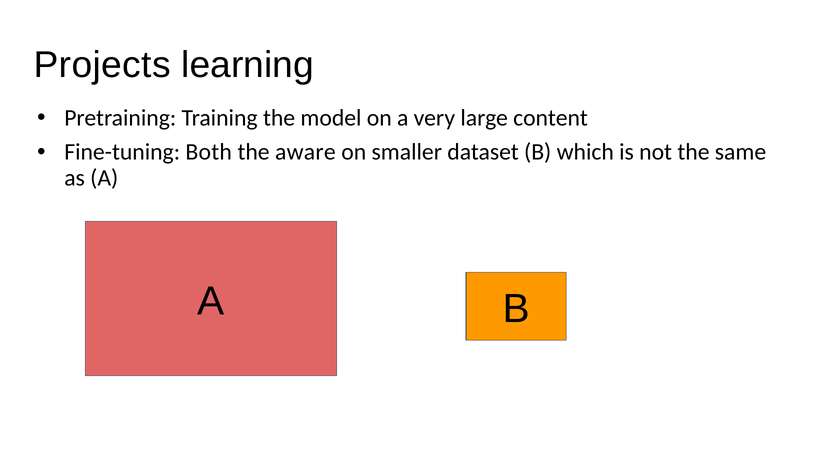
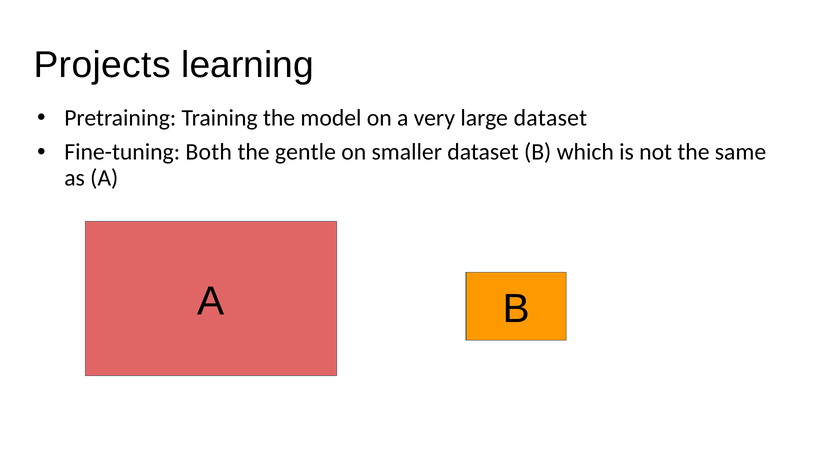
large content: content -> dataset (550, 118)
aware: aware -> gentle (305, 152)
